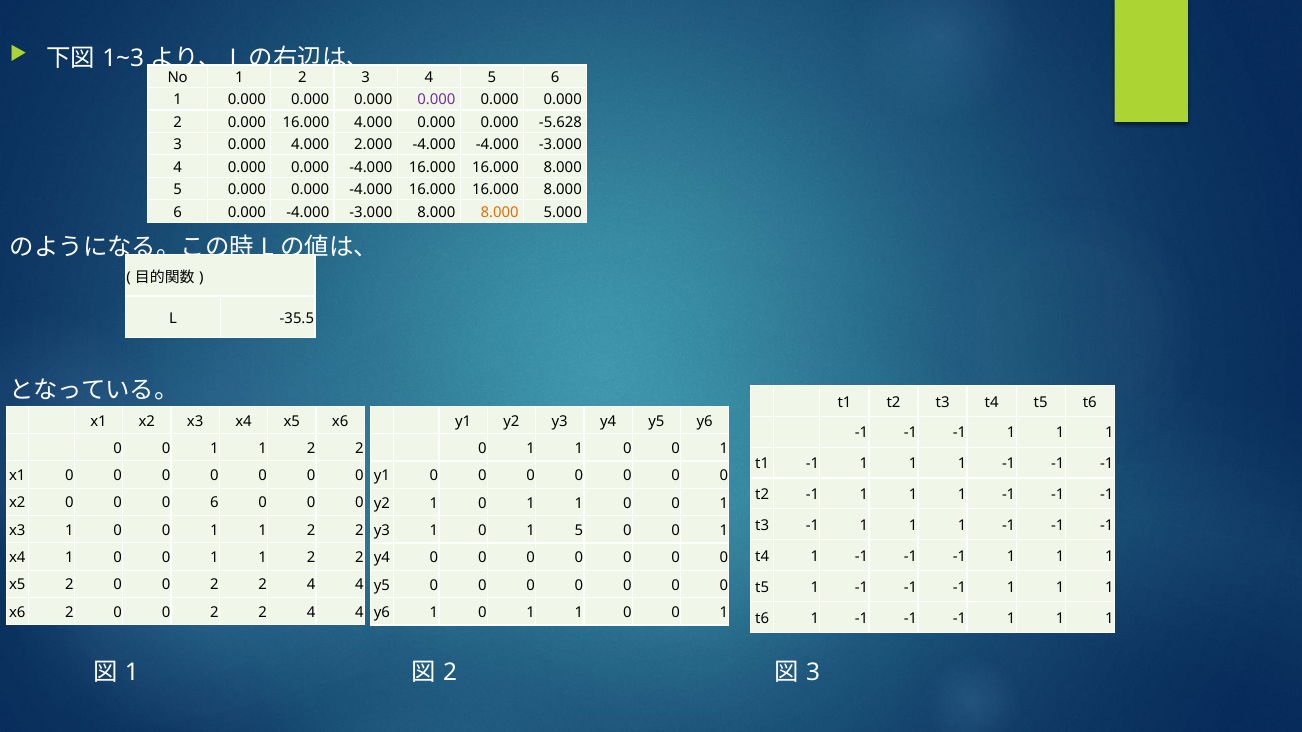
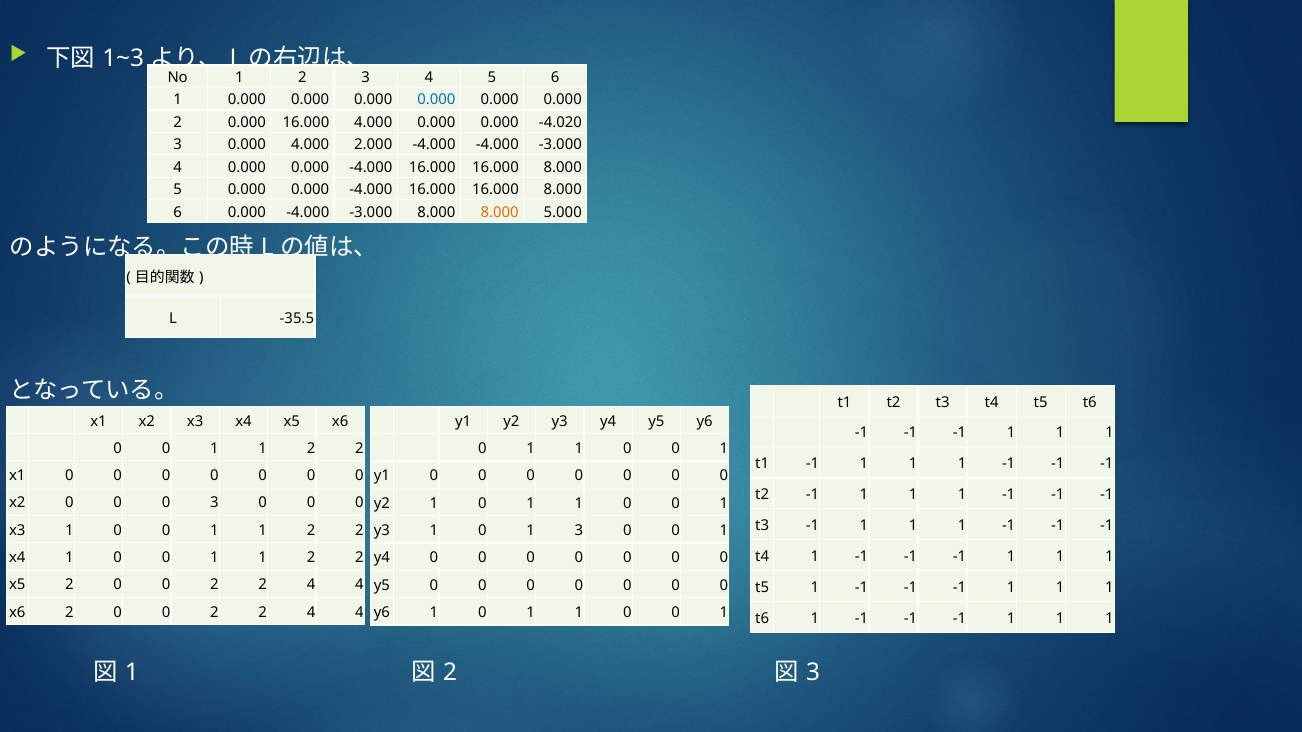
0.000 colour: purple -> blue (436, 100)
-5.628: -5.628 -> -4.020 (560, 122)
0 6: 6 -> 3 (214, 503)
1 5: 5 -> 3 (579, 531)
